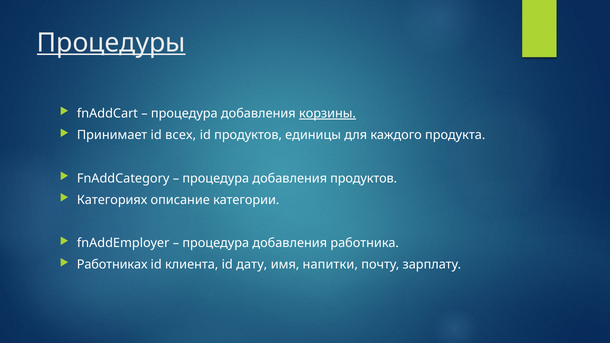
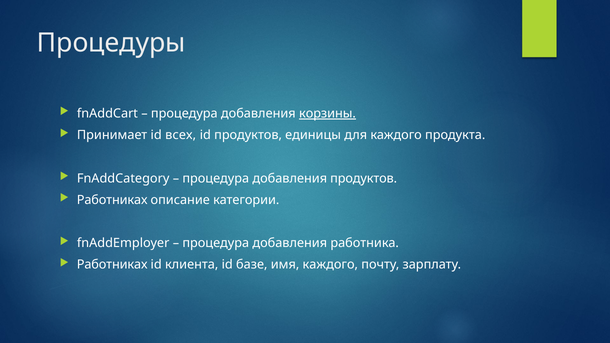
Процедуры underline: present -> none (111, 43)
Категориях: Категориях -> Работниках (112, 200)
дату: дату -> базе (252, 265)
имя напитки: напитки -> каждого (330, 265)
